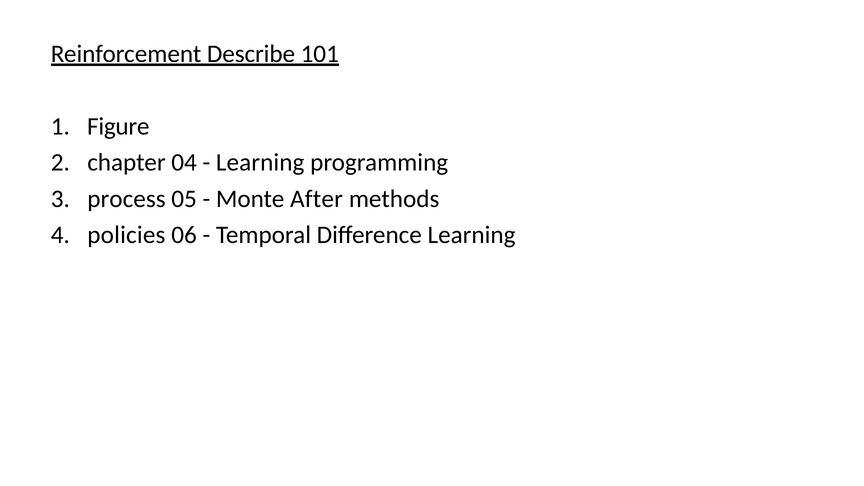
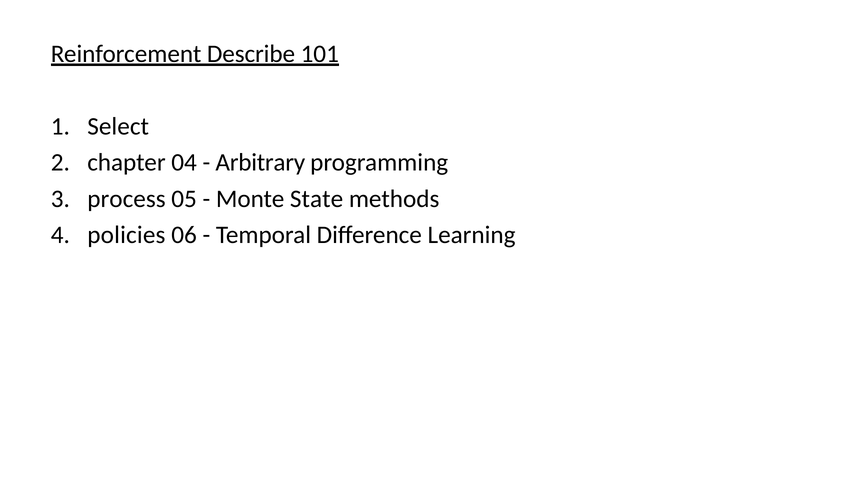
Figure: Figure -> Select (118, 126)
Learning: Learning -> Arbitrary (260, 163)
After: After -> State (317, 199)
